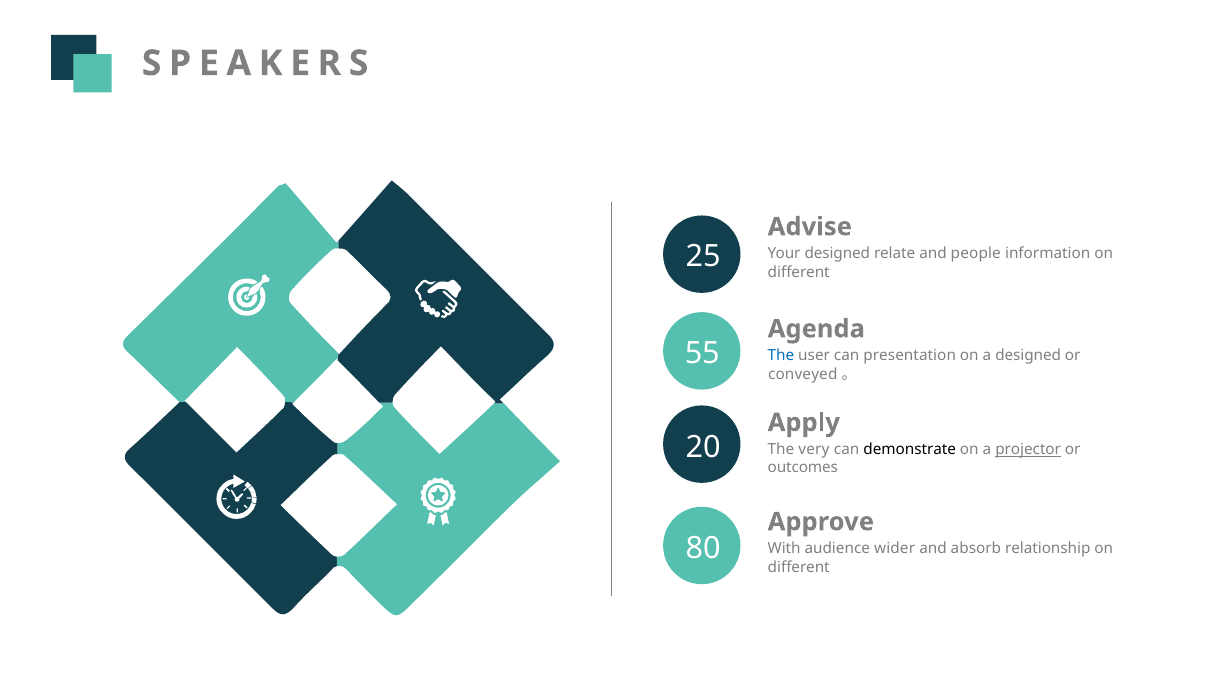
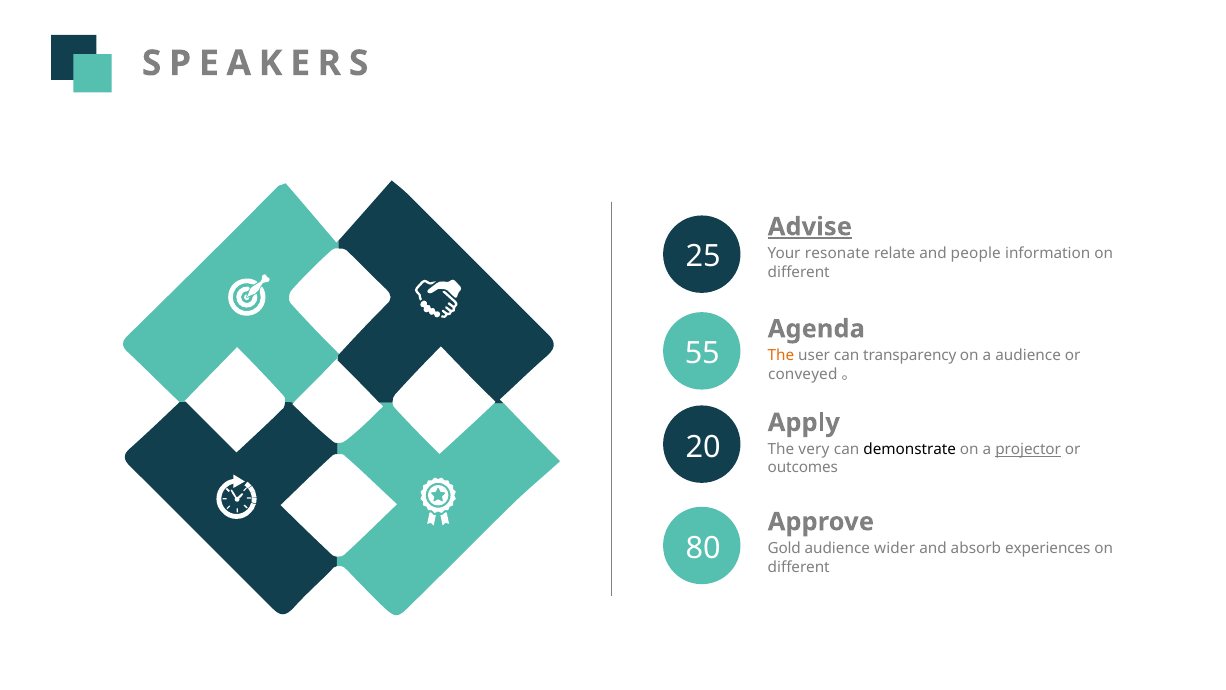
Advise underline: none -> present (810, 227)
Your designed: designed -> resonate (837, 254)
The colour: blue -> orange (781, 356)
presentation: presentation -> transparency (910, 356)
a designed: designed -> audience (1028, 356)
With: With -> Gold (784, 548)
relationship: relationship -> experiences (1048, 548)
